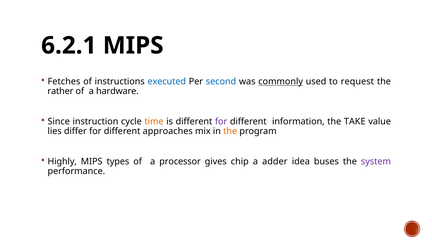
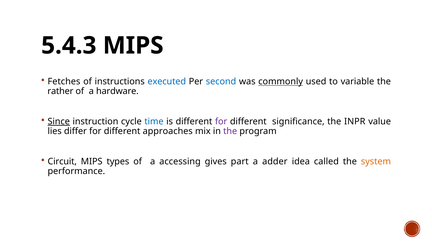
6.2.1: 6.2.1 -> 5.4.3 (69, 46)
request: request -> variable (357, 82)
Since underline: none -> present (59, 122)
time colour: orange -> blue (154, 122)
information: information -> significance (298, 122)
TAKE: TAKE -> INPR (355, 122)
the colour: orange -> purple (230, 131)
Highly: Highly -> Circuit (62, 162)
processor: processor -> accessing (180, 162)
chip: chip -> part (240, 162)
buses: buses -> called (326, 162)
system colour: purple -> orange (376, 162)
